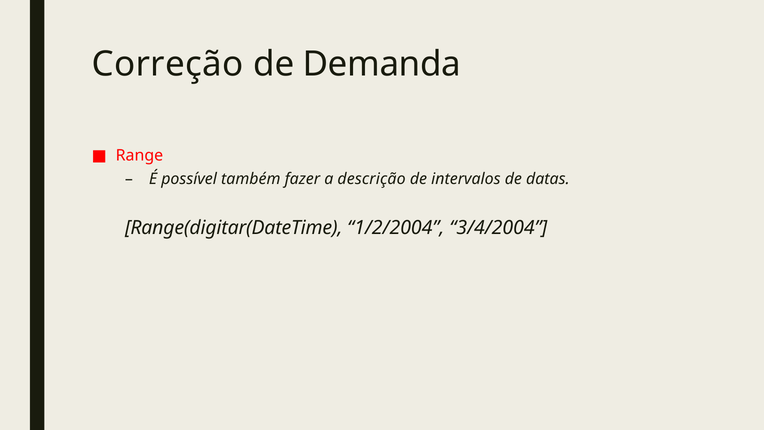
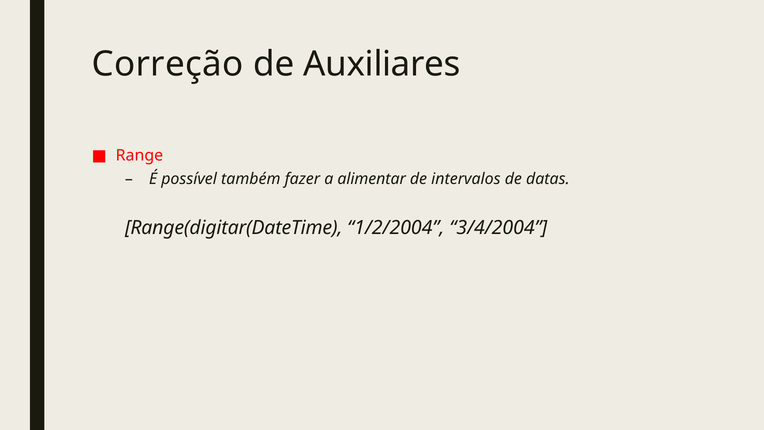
Demanda: Demanda -> Auxiliares (382, 64)
descrição: descrição -> alimentar (372, 179)
